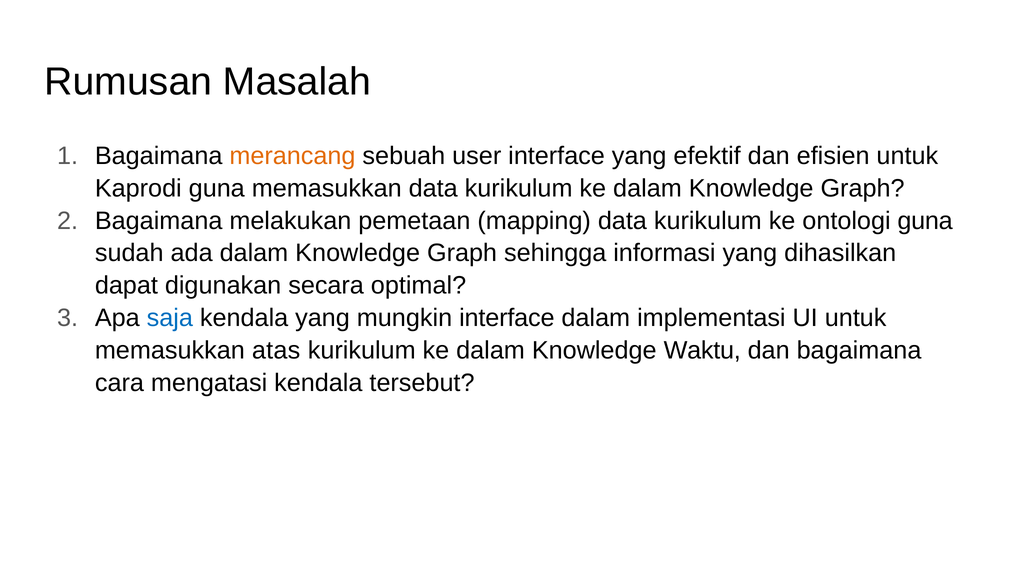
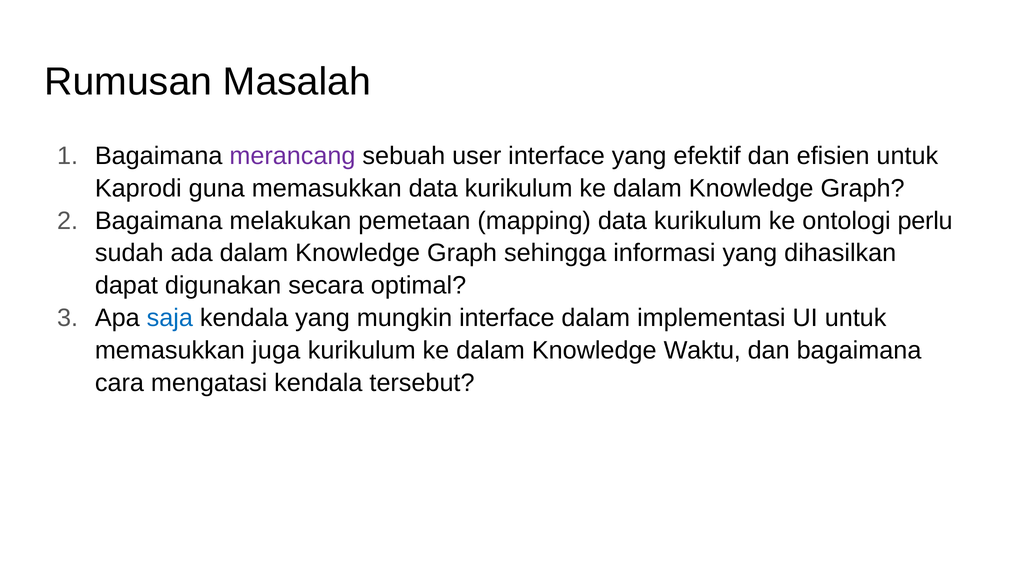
merancang colour: orange -> purple (292, 156)
ontologi guna: guna -> perlu (925, 221)
atas: atas -> juga (276, 351)
